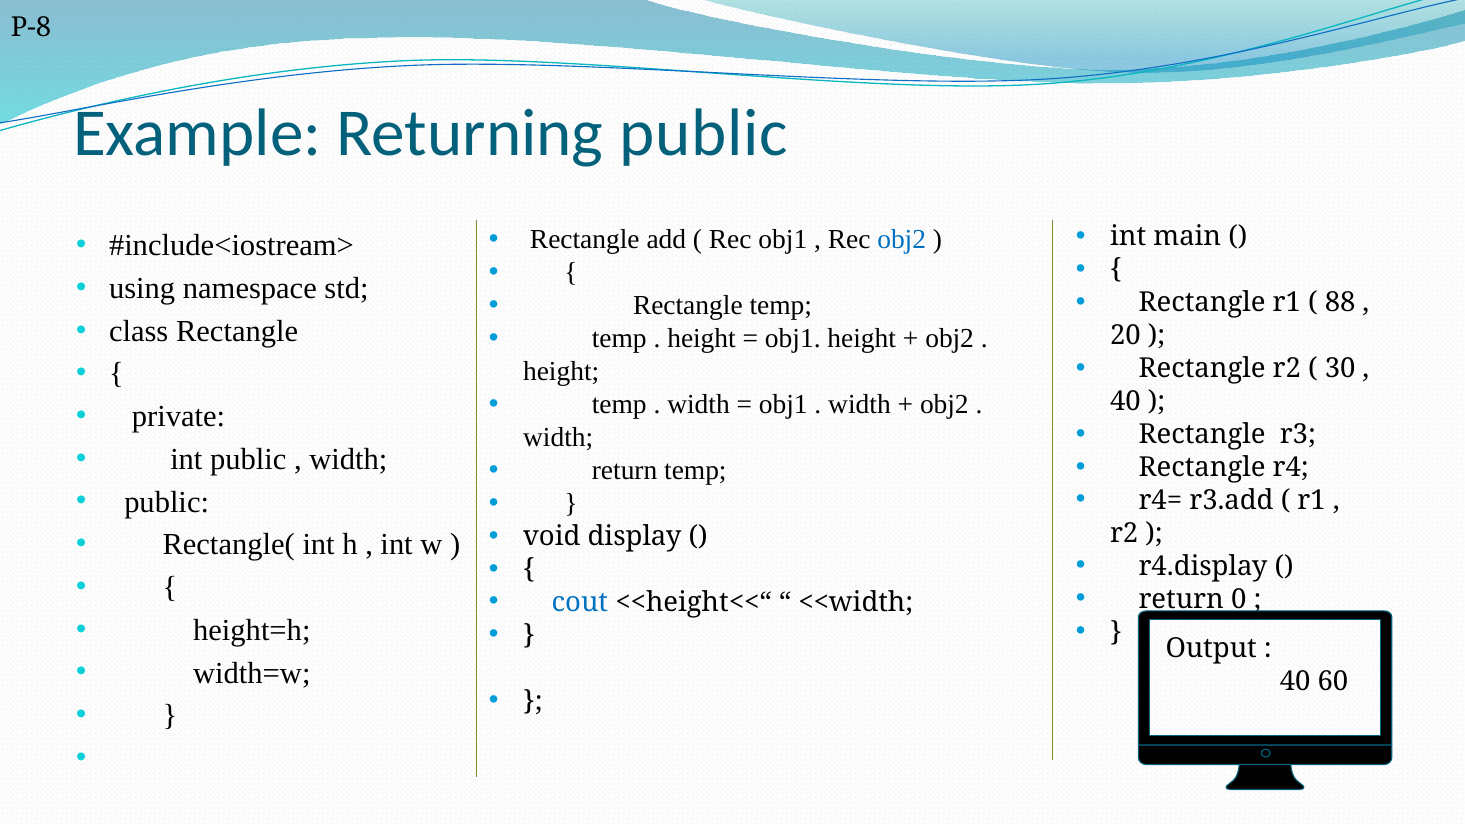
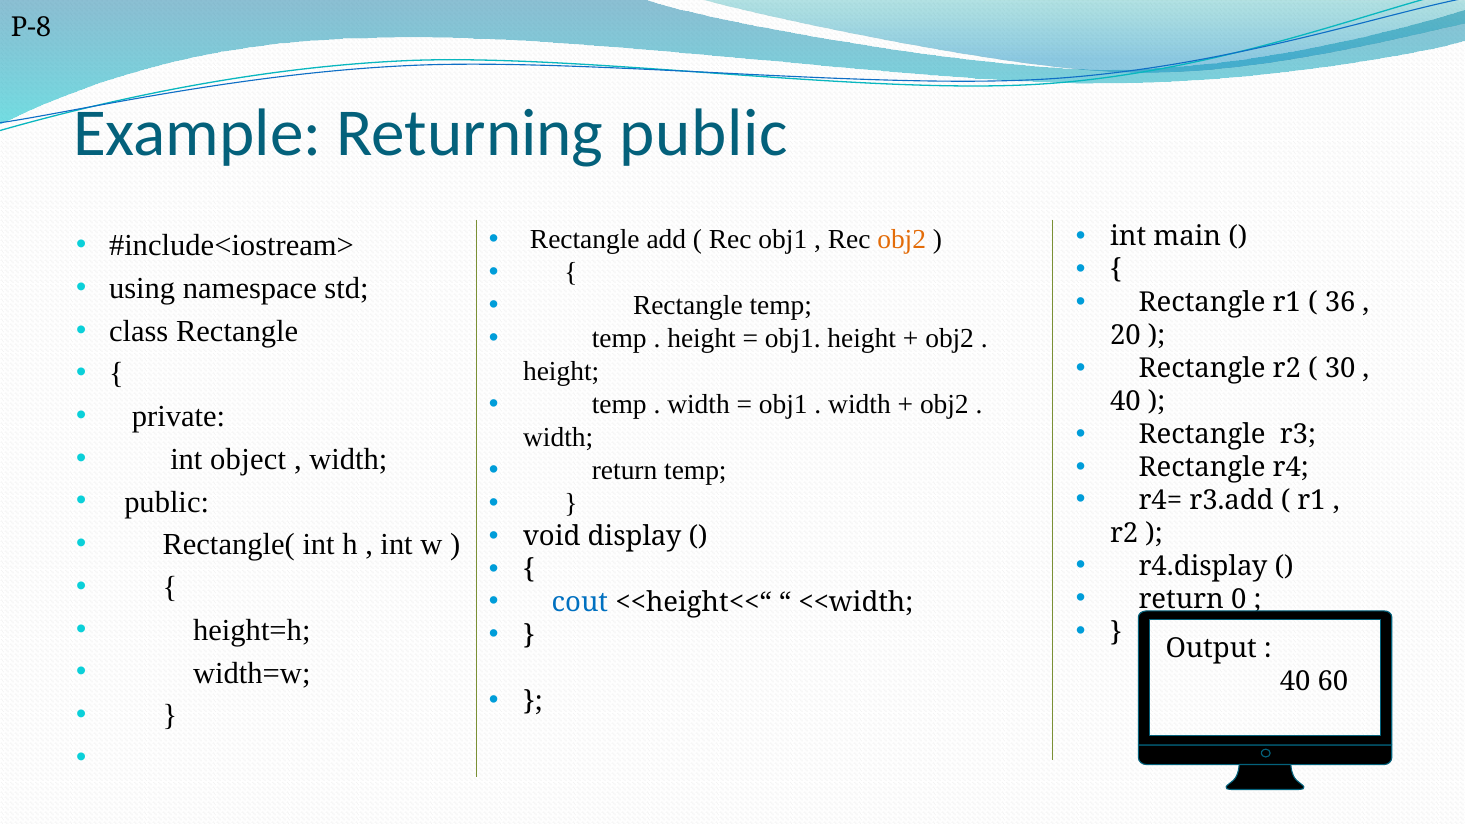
obj2 colour: blue -> orange (902, 240)
88: 88 -> 36 (1340, 303)
int public: public -> object (248, 459)
